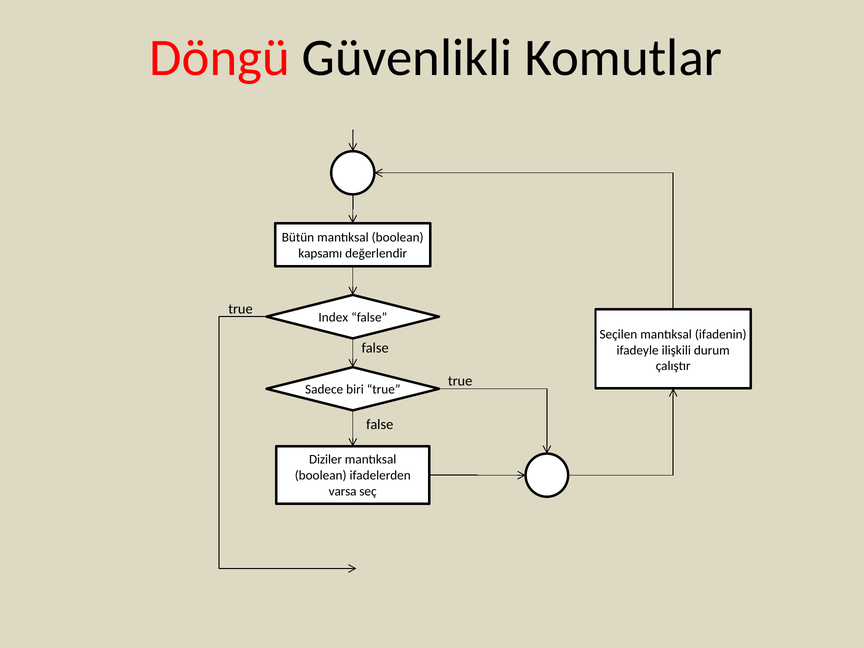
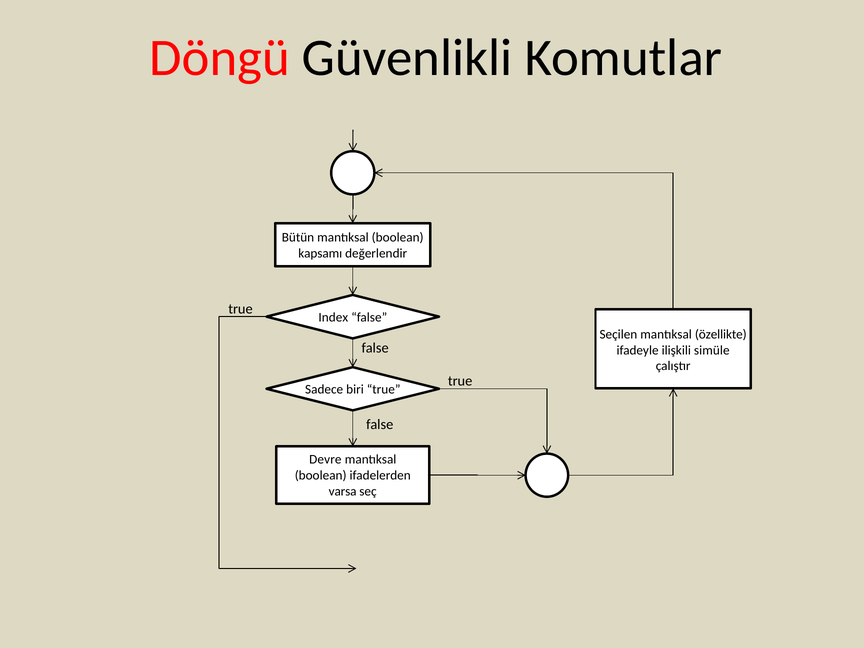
ifadenin: ifadenin -> özellikte (721, 334)
durum: durum -> simüle (712, 350)
Diziler: Diziler -> Devre (325, 459)
